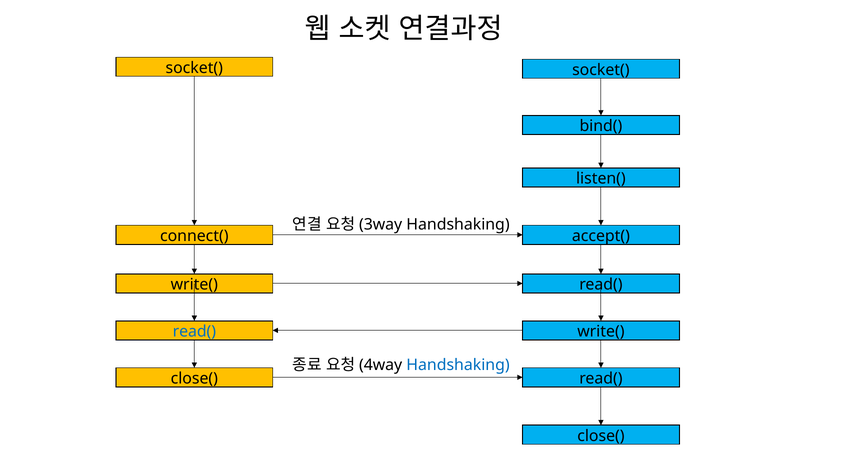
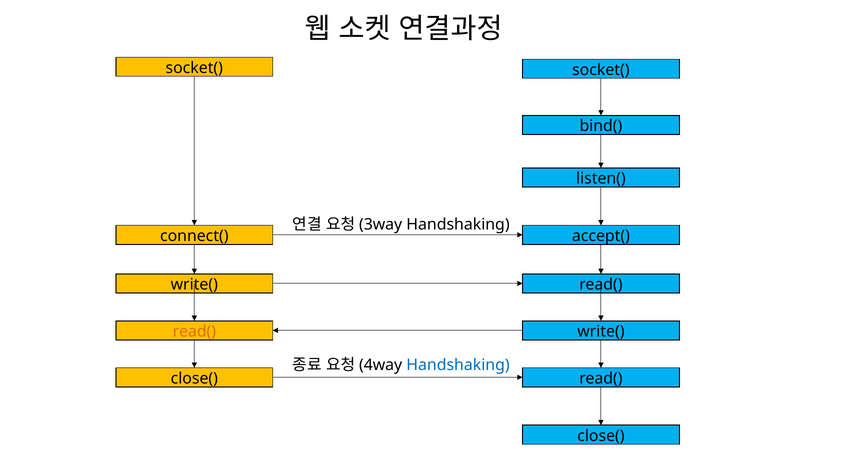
read( colour: blue -> orange (194, 331)
